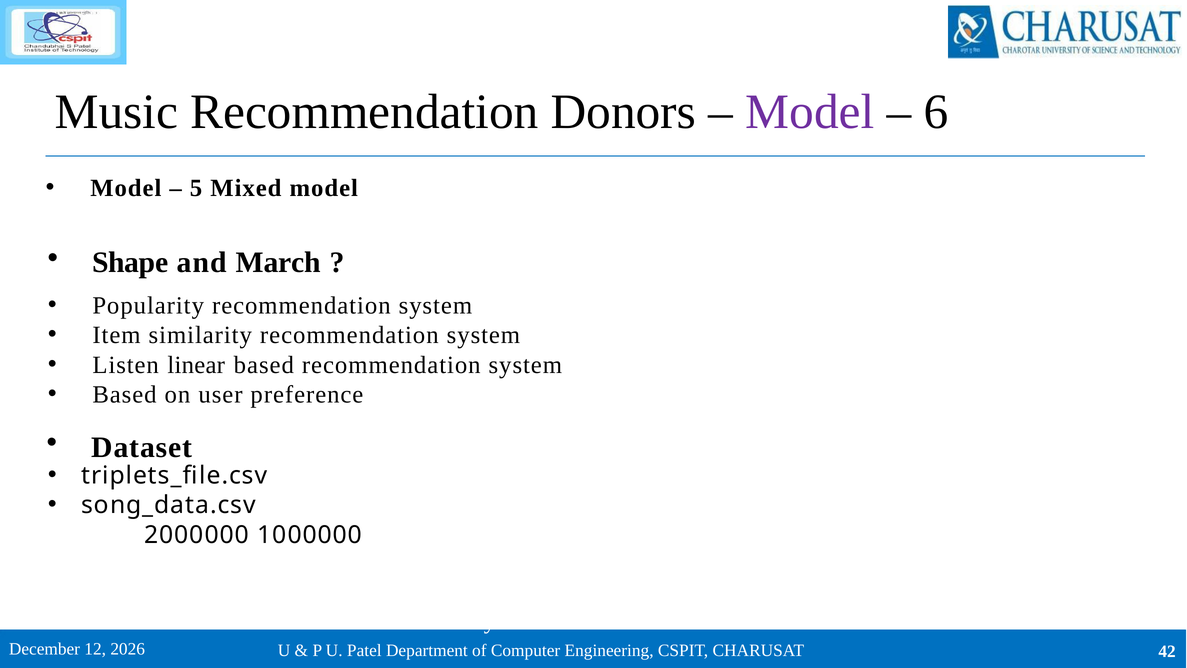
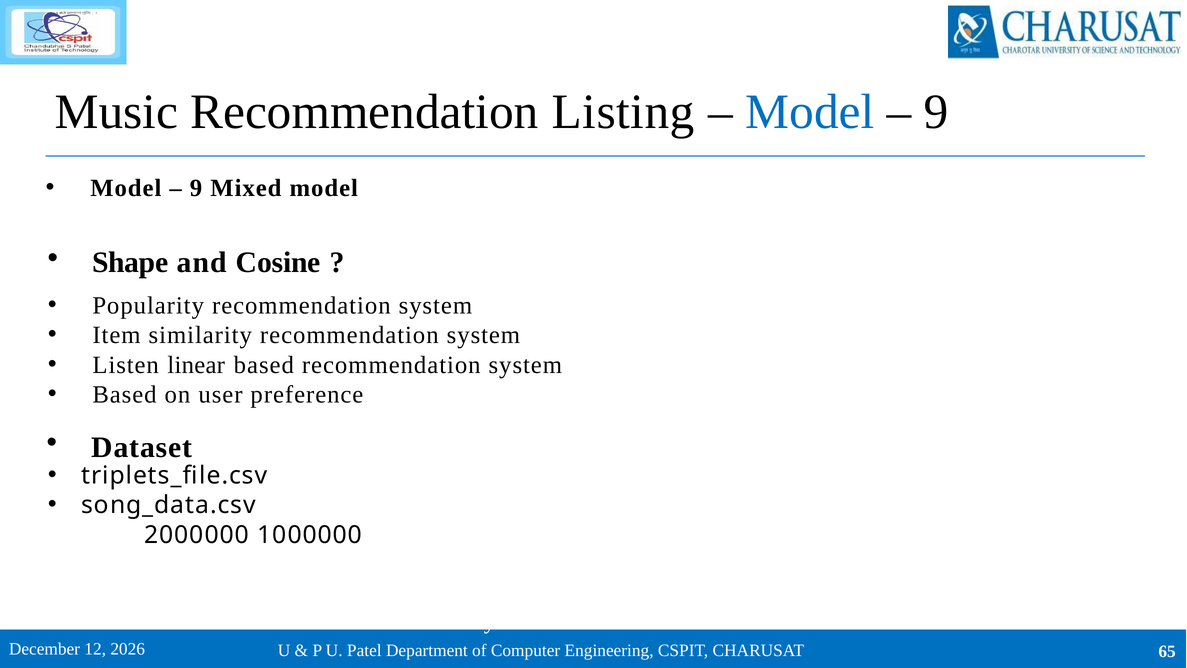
Donors: Donors -> Listing (623, 112)
Model colour: purple -> blue (810, 112)
6: 6 -> 9 (936, 112)
5: 5 -> 9 (196, 188)
March: March -> Cosine (278, 262)
42: 42 -> 65 (1167, 651)
